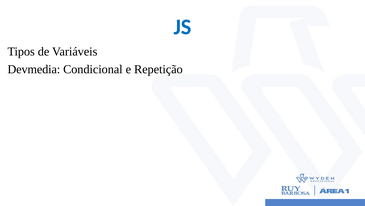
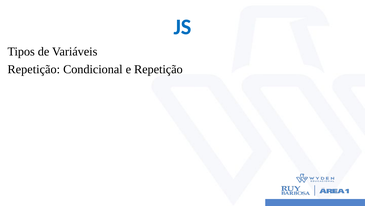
Devmedia: Devmedia -> Repetição (34, 69)
